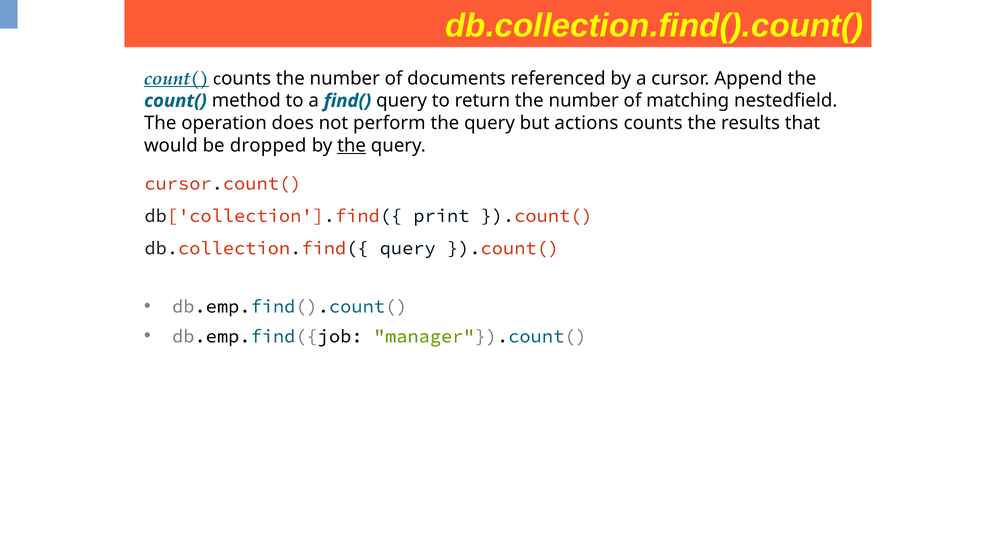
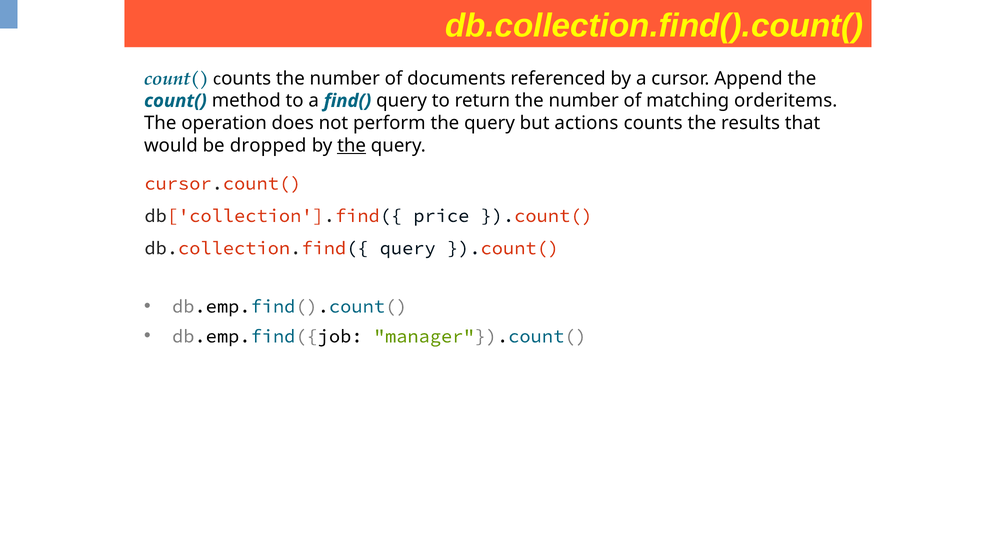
count( underline: present -> none (177, 78)
nestedfield: nestedfield -> orderitems (786, 101)
print: print -> price (441, 216)
